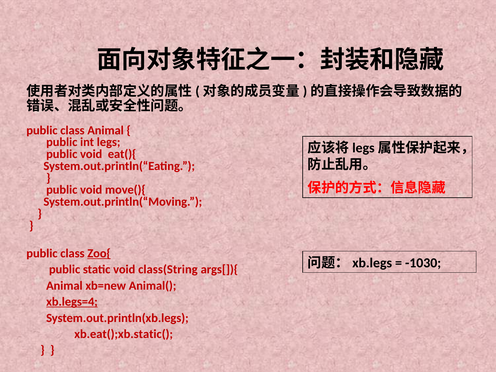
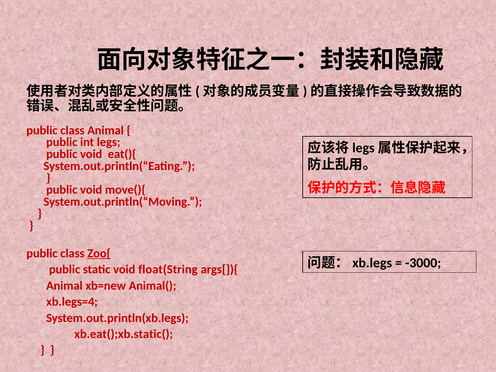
-1030: -1030 -> -3000 (423, 263)
class(String: class(String -> float(String (168, 269)
xb.legs=4 underline: present -> none (72, 302)
